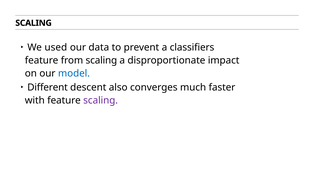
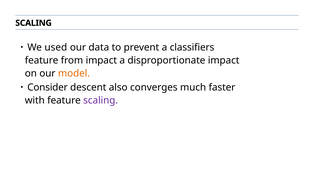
from scaling: scaling -> impact (101, 61)
model colour: blue -> orange (74, 73)
Different: Different -> Consider (48, 88)
